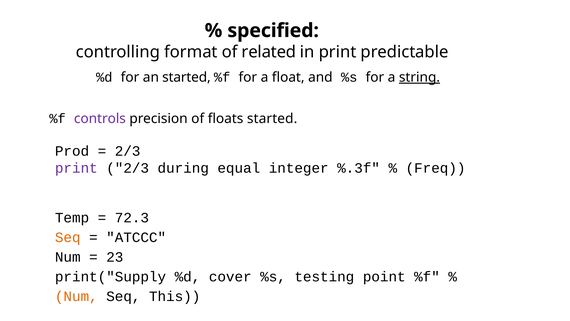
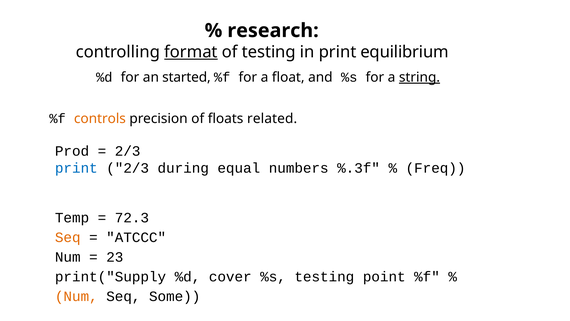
specified: specified -> research (273, 31)
format underline: none -> present (191, 52)
of related: related -> testing (269, 52)
predictable: predictable -> equilibrium (405, 52)
controls colour: purple -> orange (100, 119)
floats started: started -> related (272, 119)
print colour: purple -> blue (76, 168)
integer: integer -> numbers (299, 168)
This: This -> Some (175, 296)
